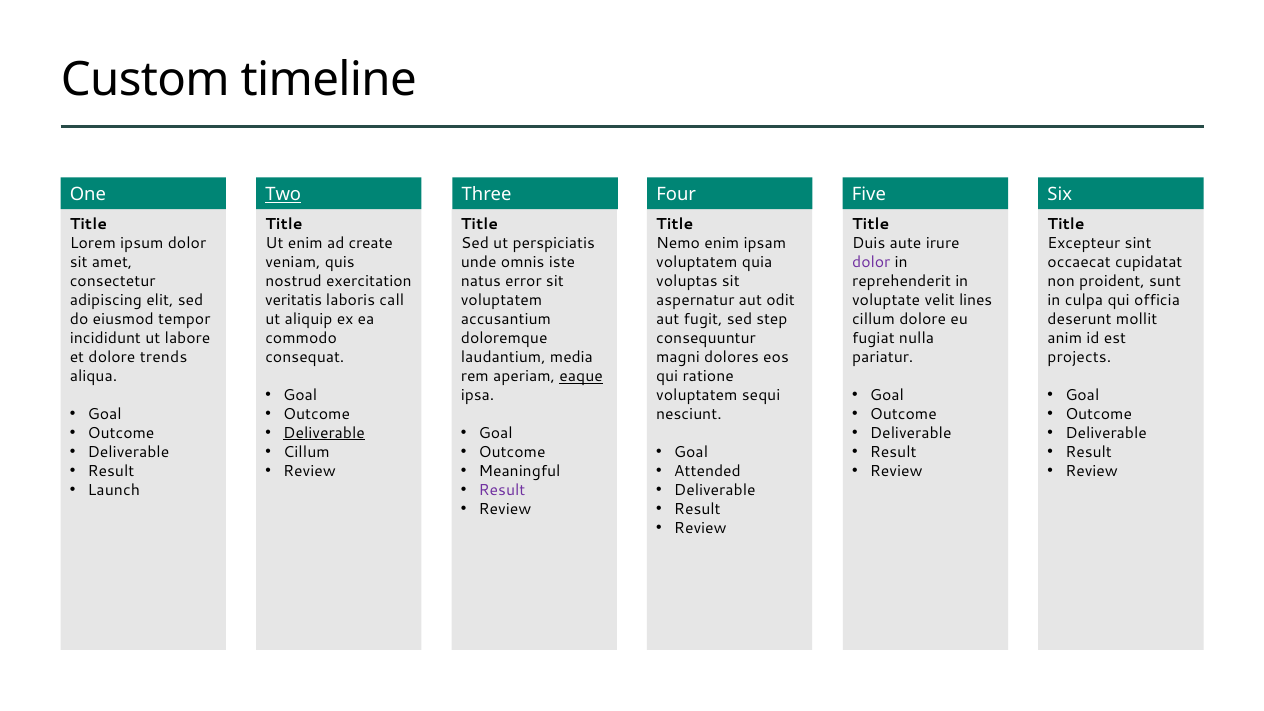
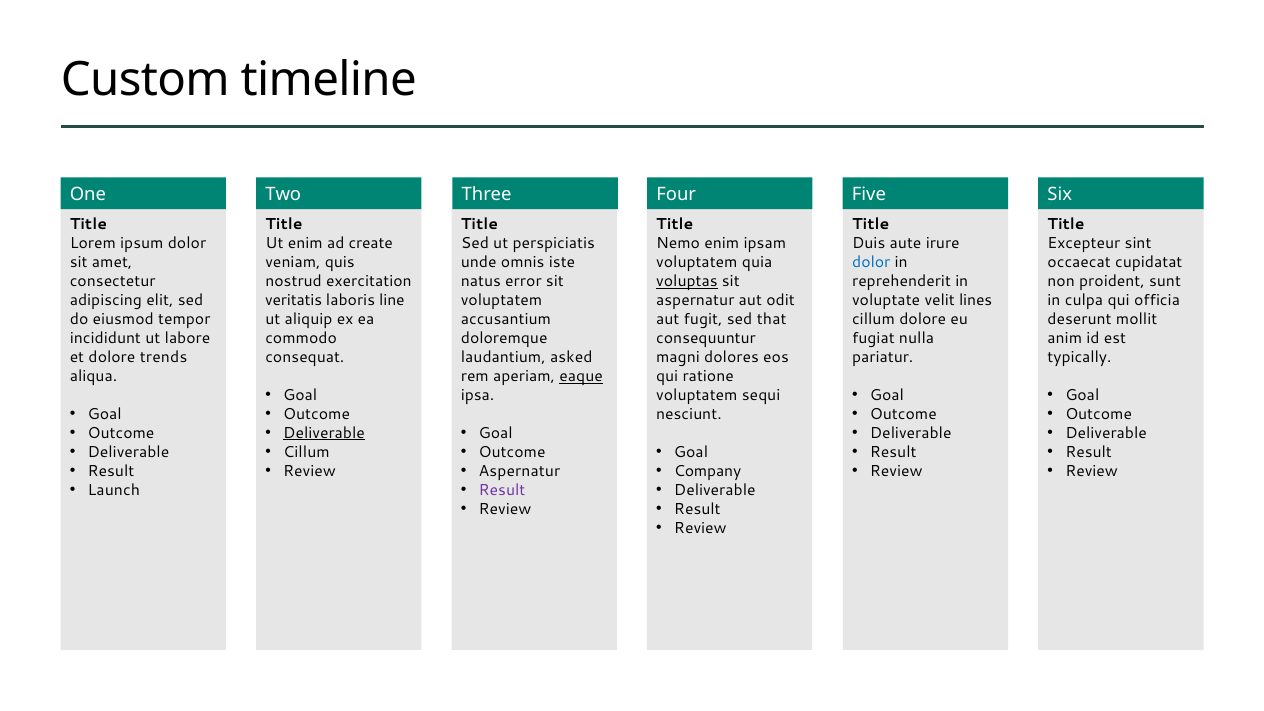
Two underline: present -> none (283, 195)
dolor colour: purple -> blue (871, 263)
voluptas underline: none -> present (687, 282)
call: call -> line (392, 300)
step: step -> that (772, 319)
media: media -> asked (571, 357)
projects: projects -> typically (1079, 357)
Meaningful: Meaningful -> Aspernatur (519, 471)
Attended: Attended -> Company (707, 471)
